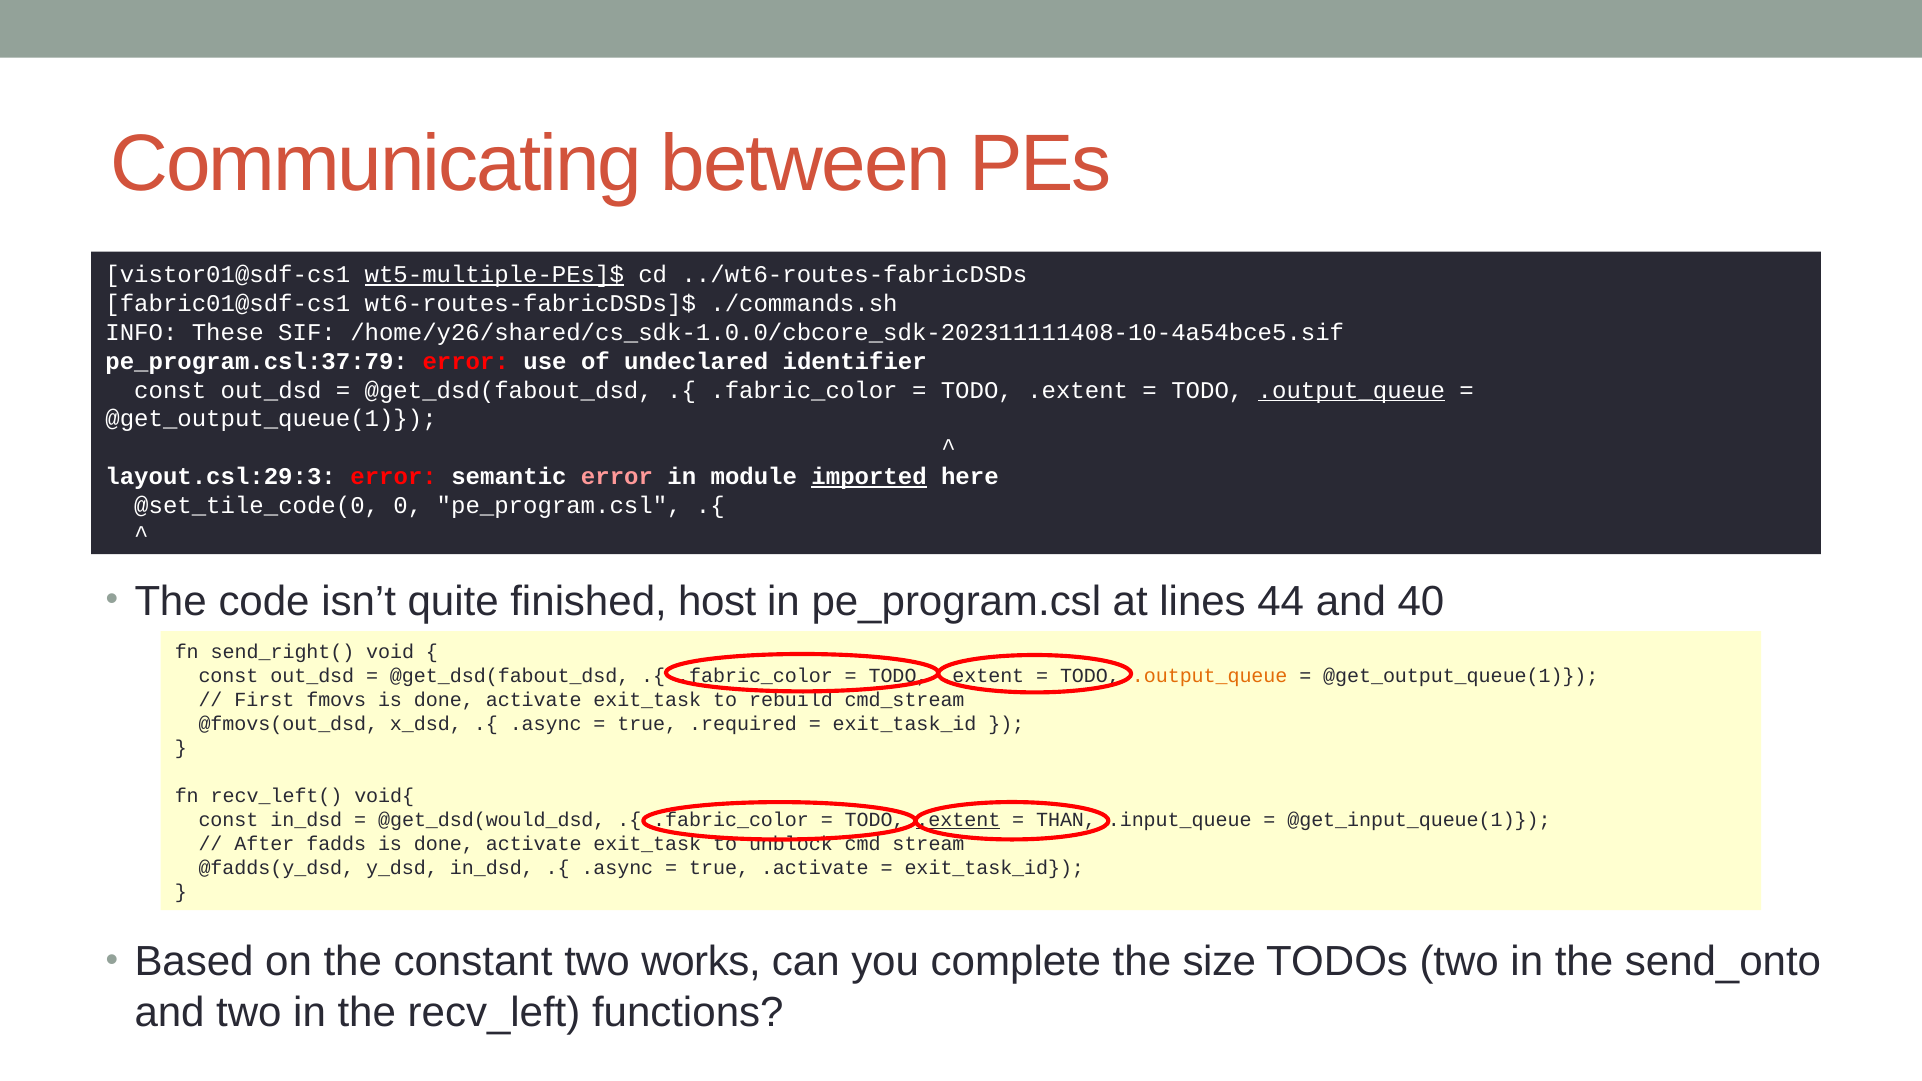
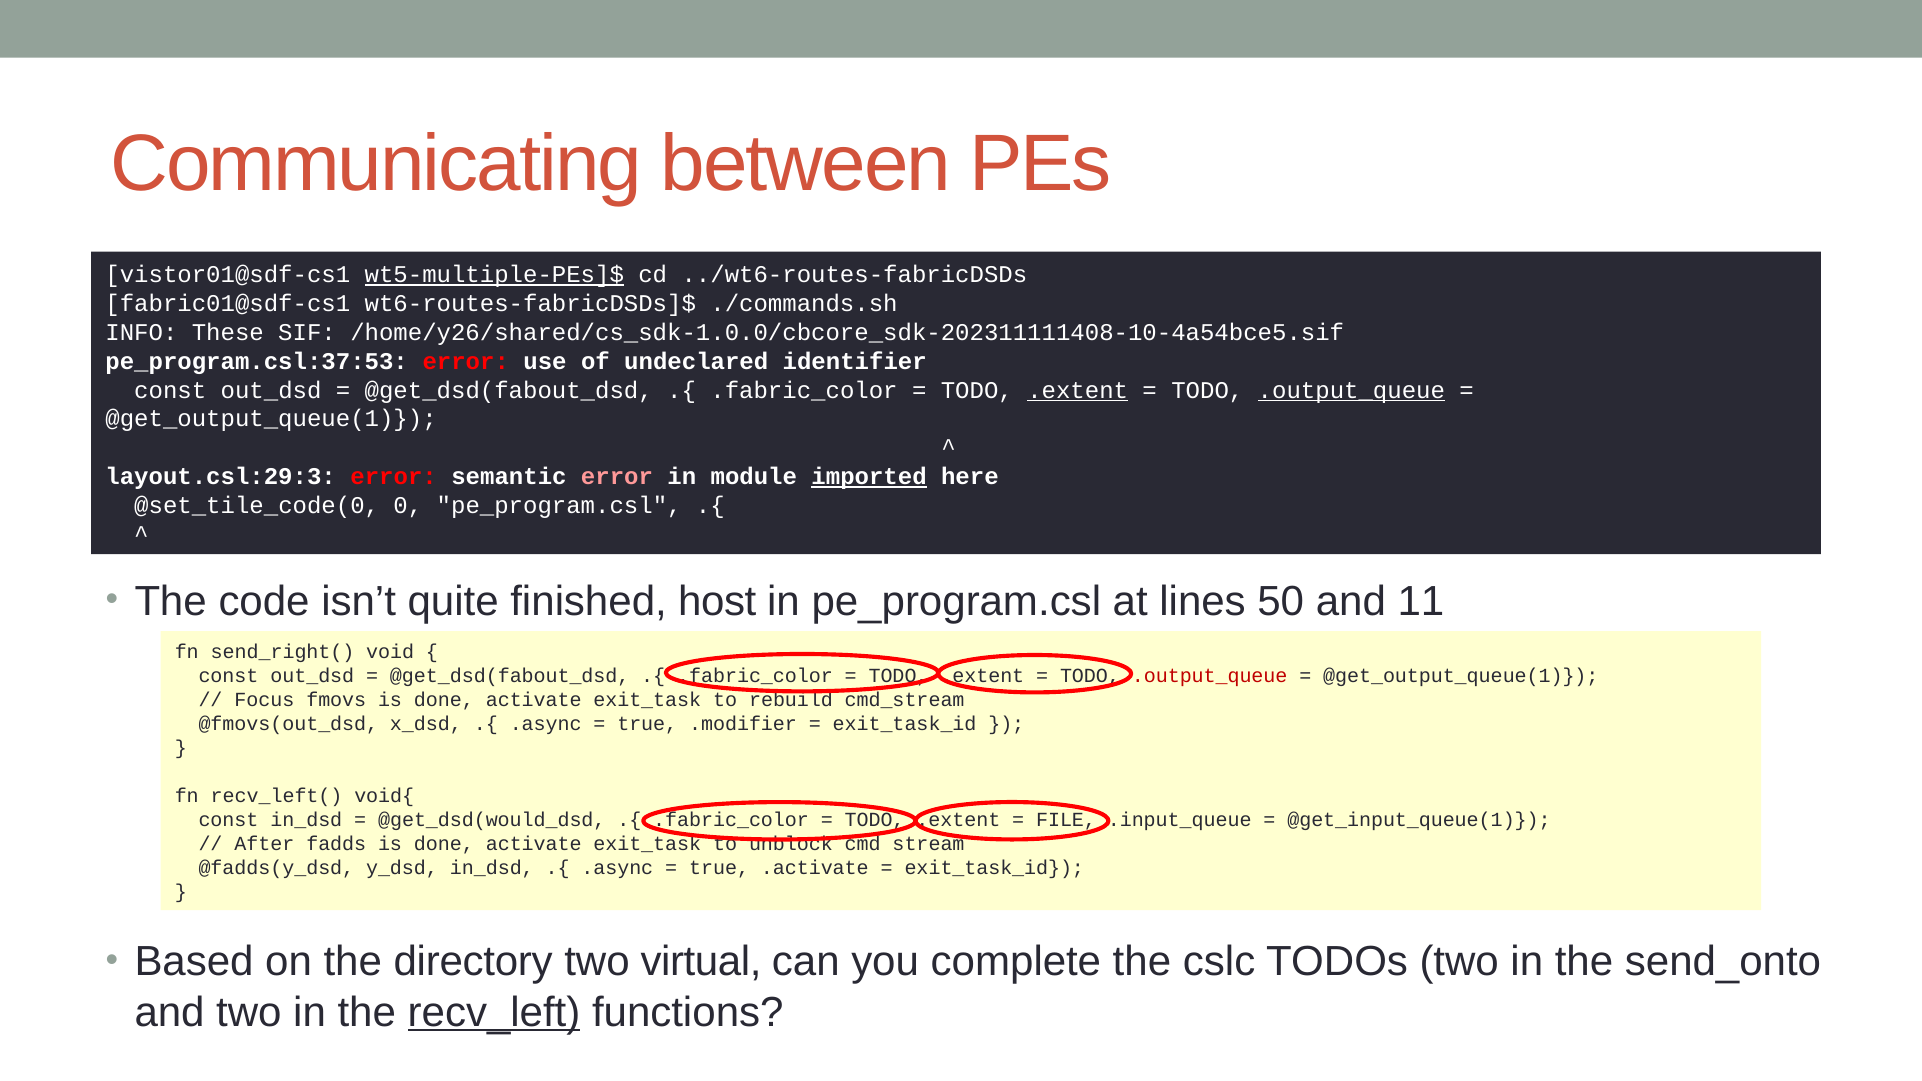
pe_program.csl:37:79: pe_program.csl:37:79 -> pe_program.csl:37:53 (257, 361)
.extent underline: none -> present (1078, 390)
44: 44 -> 50 (1281, 602)
40: 40 -> 11 (1421, 602)
.output_queue colour: orange -> red (1210, 676)
First: First -> Focus (264, 700)
.required: .required -> .modifier (743, 724)
.extent underline: present -> none (958, 820)
THAN: THAN -> FILE (1066, 820)
constant: constant -> directory (473, 962)
works: works -> virtual (701, 962)
size: size -> cslc (1219, 962)
recv_left underline: none -> present (494, 1012)
